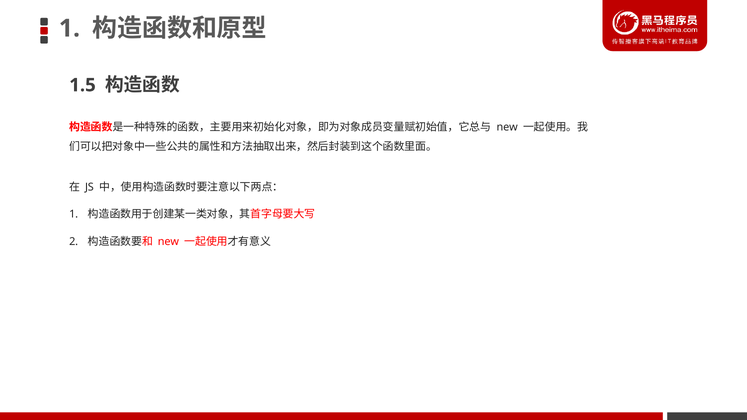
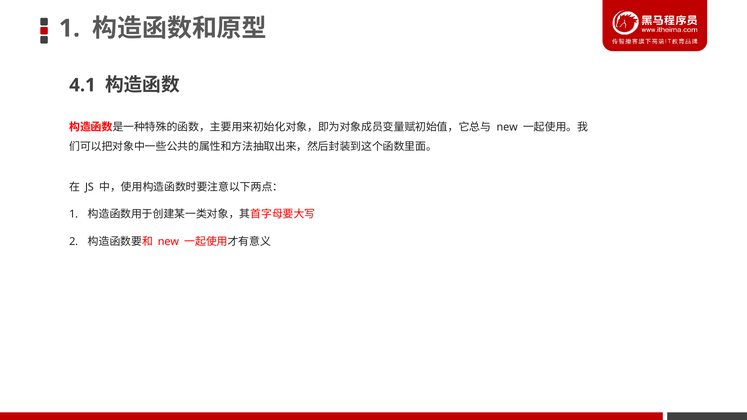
1.5: 1.5 -> 4.1 (82, 85)
